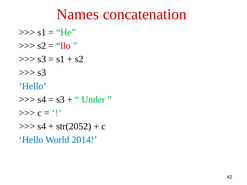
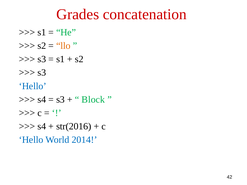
Names: Names -> Grades (78, 14)
llo colour: red -> orange (63, 46)
Under: Under -> Block (93, 100)
str(2052: str(2052 -> str(2016 (74, 127)
